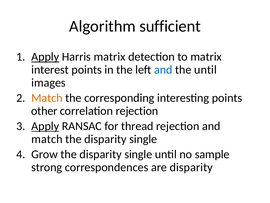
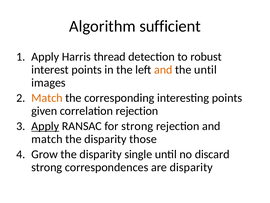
Apply underline: present -> none (45, 57)
Harris matrix: matrix -> thread (110, 57)
to matrix: matrix -> robust (206, 57)
and colour: blue -> orange (163, 70)
other: other -> given (44, 111)
for thread: thread -> strong (137, 126)
single: single -> those (143, 139)
sample: sample -> discard (212, 154)
